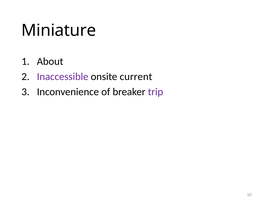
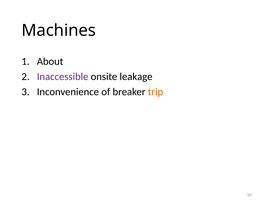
Miniature: Miniature -> Machines (59, 31)
current: current -> leakage (136, 77)
trip colour: purple -> orange (156, 92)
